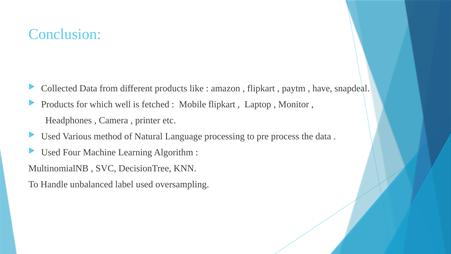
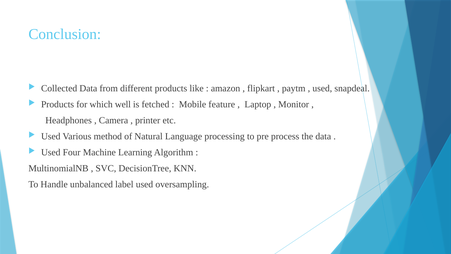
have: have -> used (322, 88)
Mobile flipkart: flipkart -> feature (222, 104)
